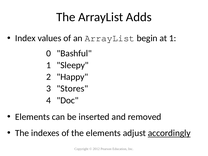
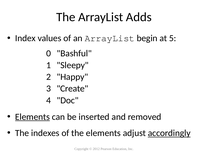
at 1: 1 -> 5 (173, 38)
Stores: Stores -> Create (73, 89)
Elements underline: none -> present (32, 117)
